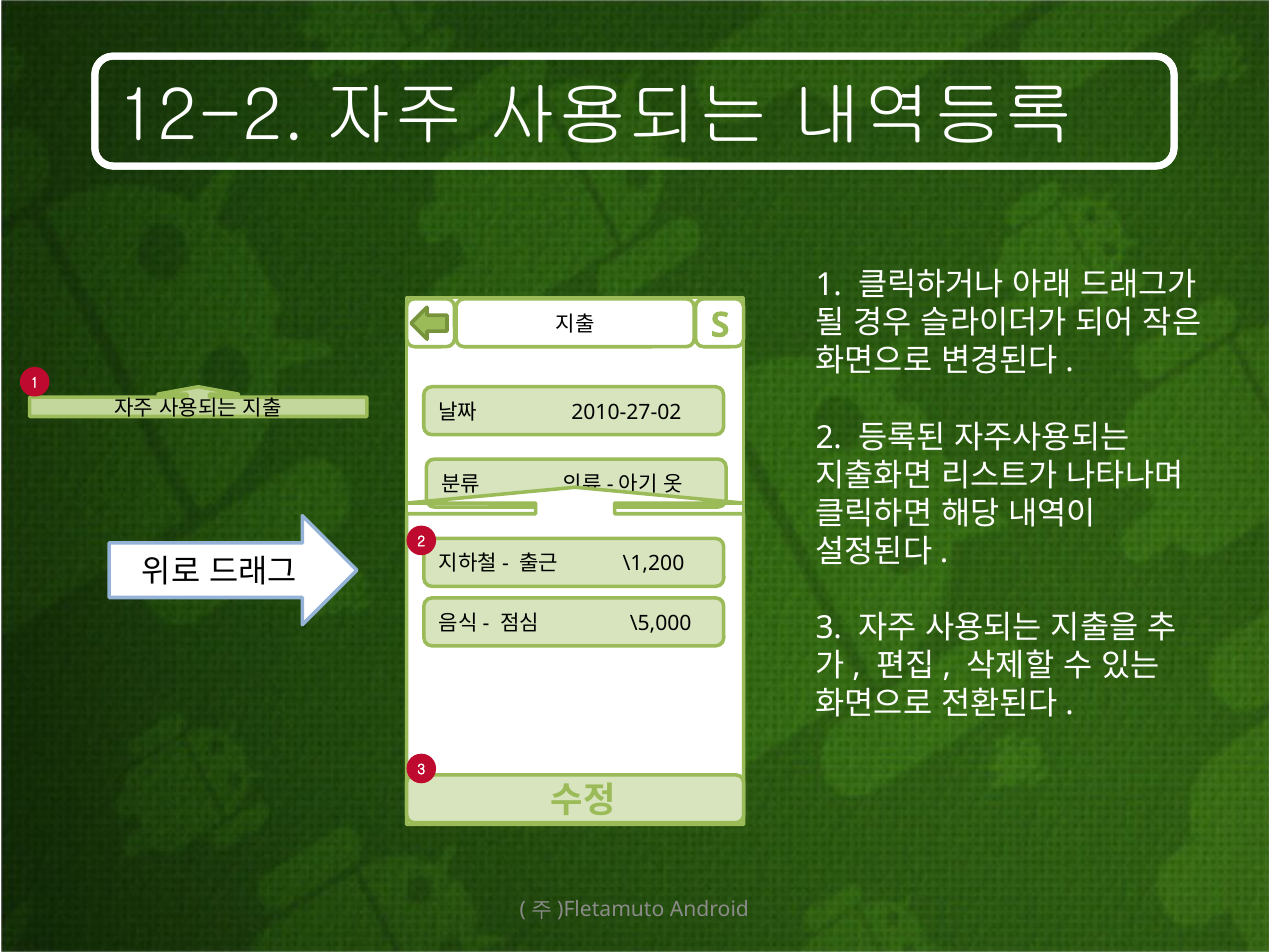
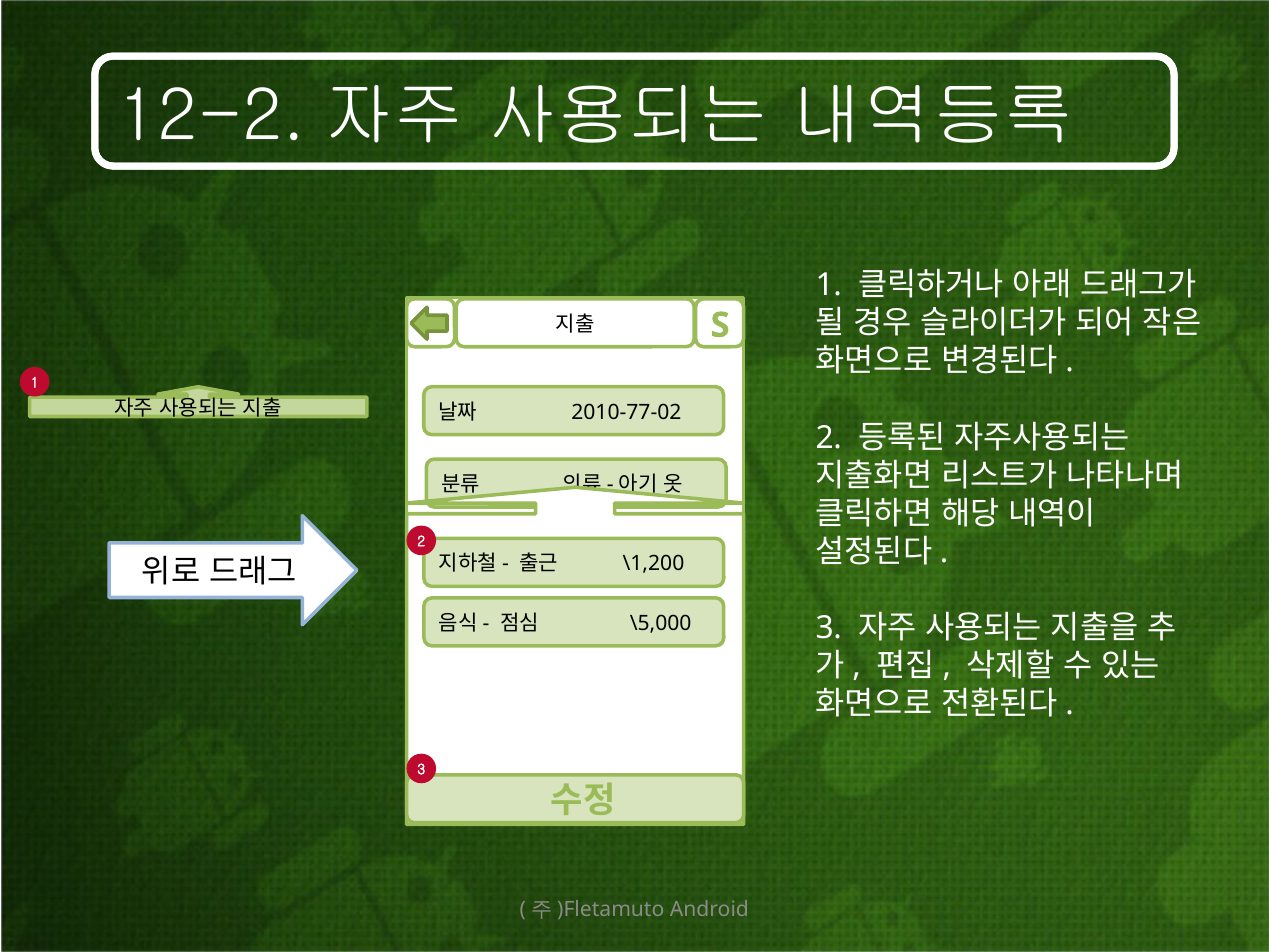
2010-27-02: 2010-27-02 -> 2010-77-02 (626, 412)
